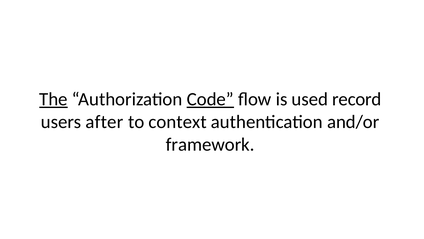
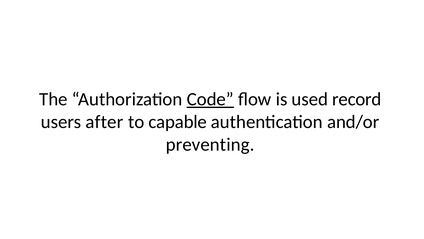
The underline: present -> none (53, 99)
context: context -> capable (178, 122)
framework: framework -> preventing (210, 144)
